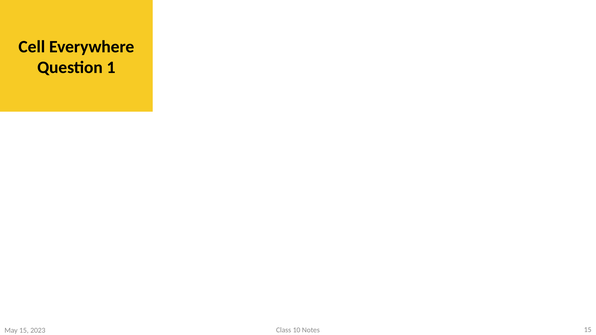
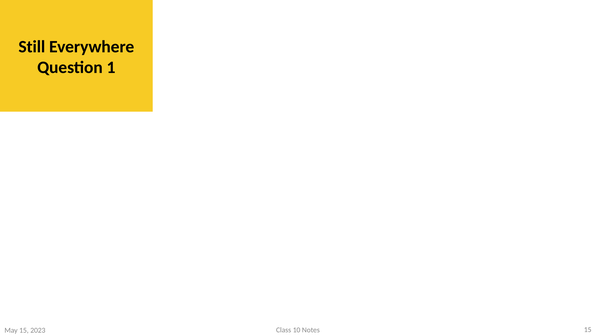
Cell: Cell -> Still (32, 47)
